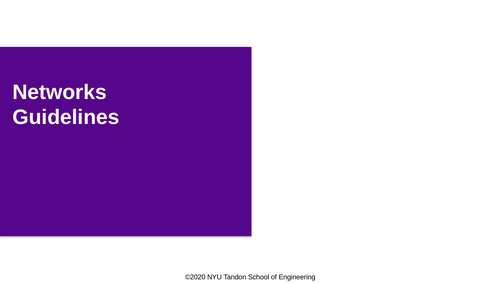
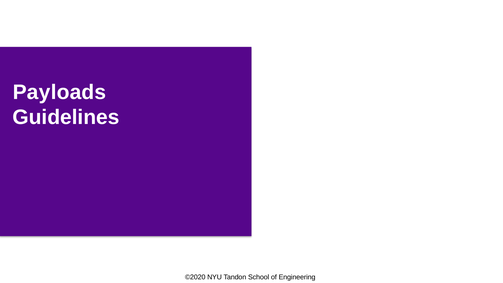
Networks: Networks -> Payloads (59, 92)
